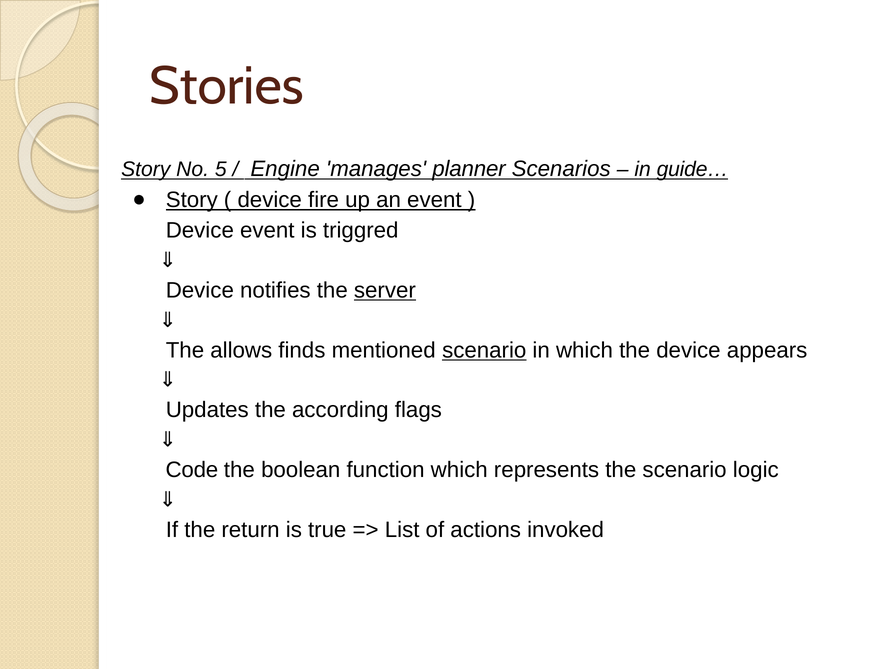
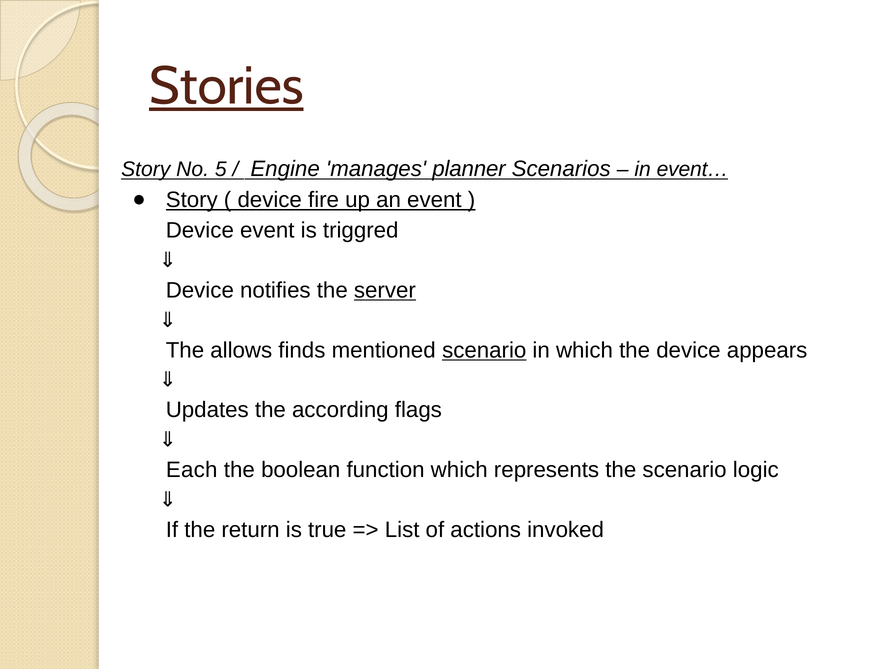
Stories underline: none -> present (226, 86)
guide…: guide… -> event… (693, 170)
Code: Code -> Each (192, 470)
